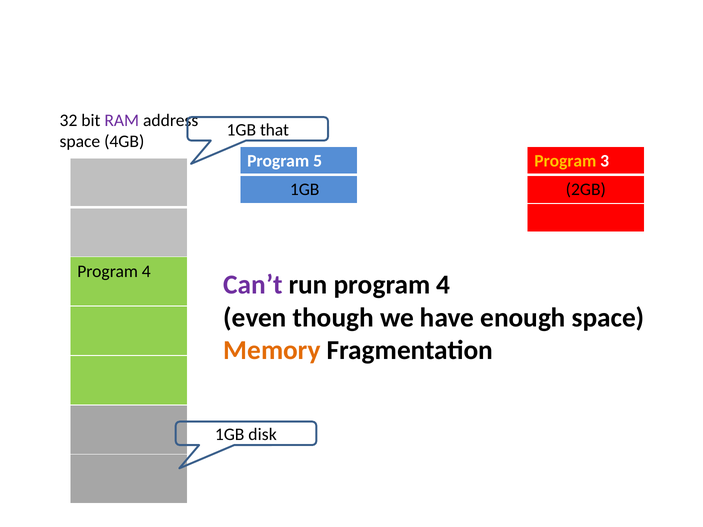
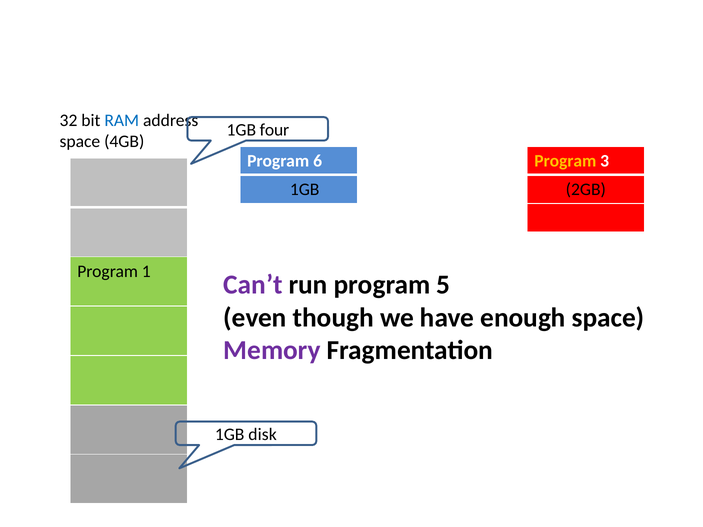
RAM colour: purple -> blue (122, 121)
that: that -> four (274, 130)
5: 5 -> 6 (318, 161)
4: 4 -> 1 (146, 271)
run program 4: 4 -> 5 (443, 285)
Memory colour: orange -> purple (272, 351)
